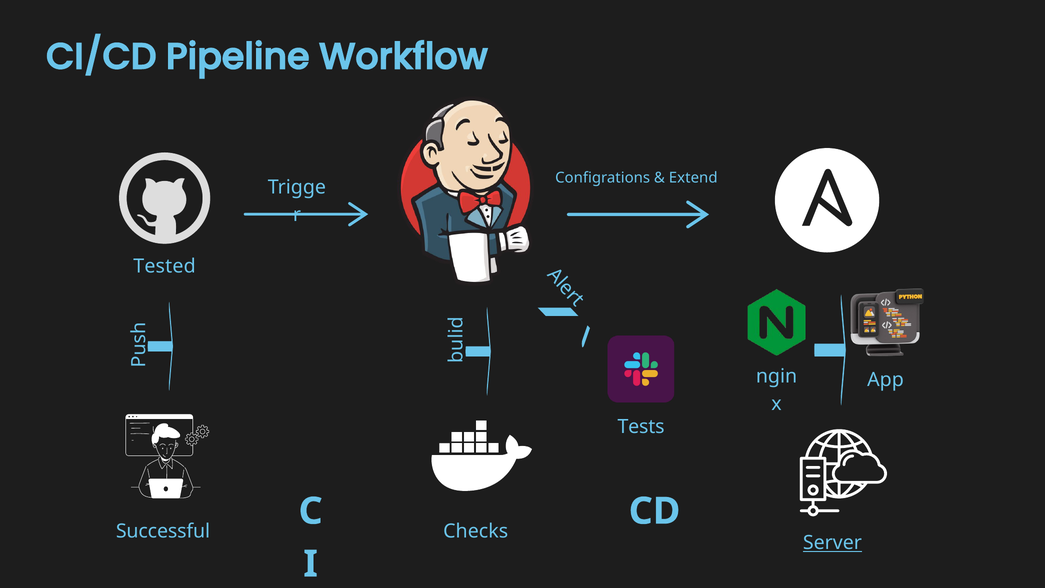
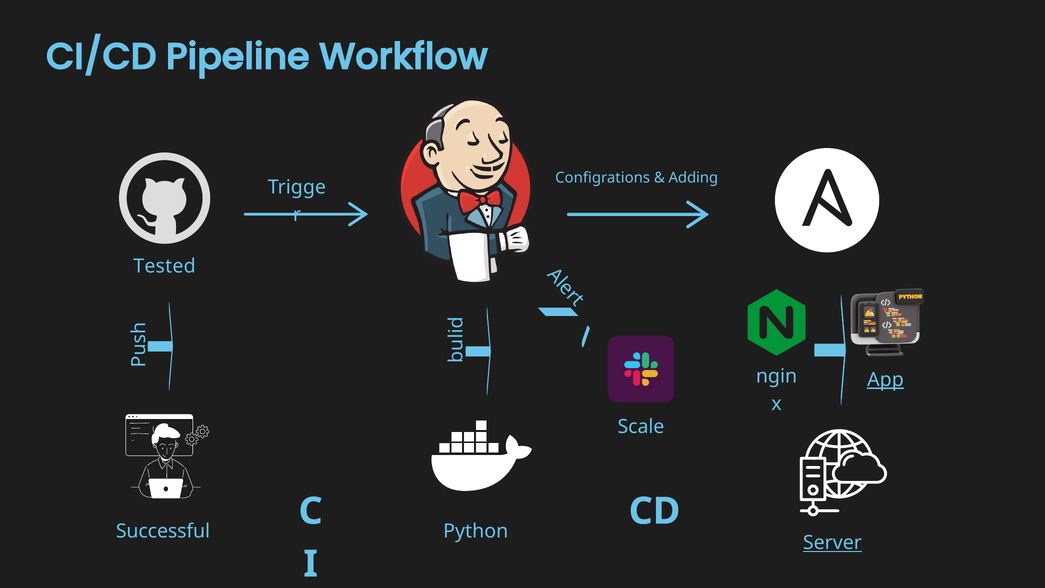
Extend: Extend -> Adding (693, 178)
App underline: none -> present (886, 380)
Tests: Tests -> Scale (641, 427)
Checks: Checks -> Python (476, 531)
